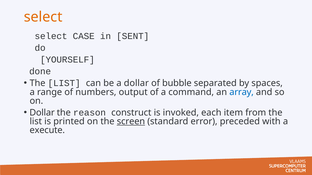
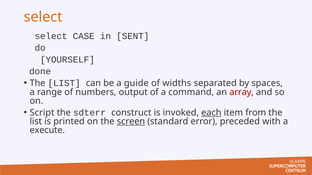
a dollar: dollar -> guide (136, 83)
bubble: bubble -> widths (177, 83)
array colour: blue -> red (242, 92)
Dollar: Dollar -> Script (42, 113)
reason: reason -> sdterr (90, 113)
each underline: none -> present (211, 113)
